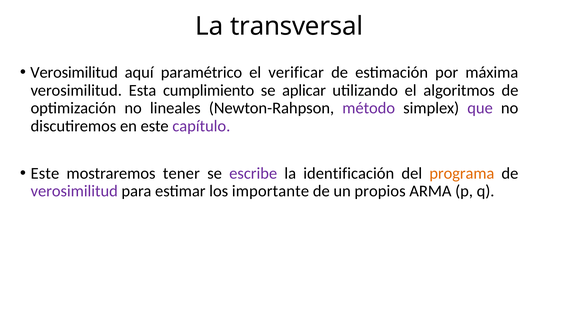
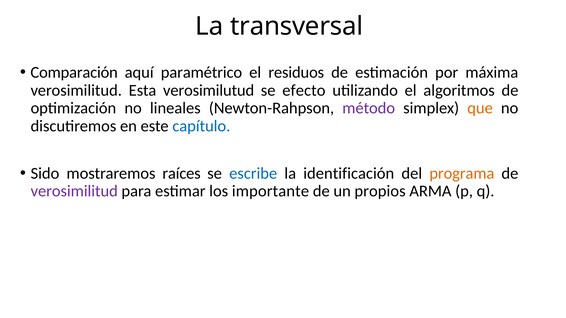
Verosimilitud: Verosimilitud -> Comparación (74, 73)
verificar: verificar -> residuos (296, 73)
cumplimiento: cumplimiento -> verosimilutud (209, 90)
aplicar: aplicar -> efecto (304, 90)
que colour: purple -> orange (480, 108)
capítulo colour: purple -> blue (201, 126)
Este: Este -> Sido (45, 174)
tener: tener -> raíces (182, 174)
escribe colour: purple -> blue (253, 174)
